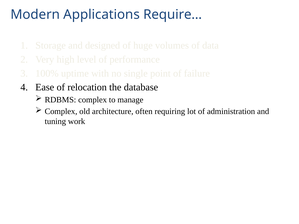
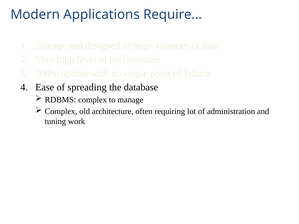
relocation: relocation -> spreading (87, 87)
